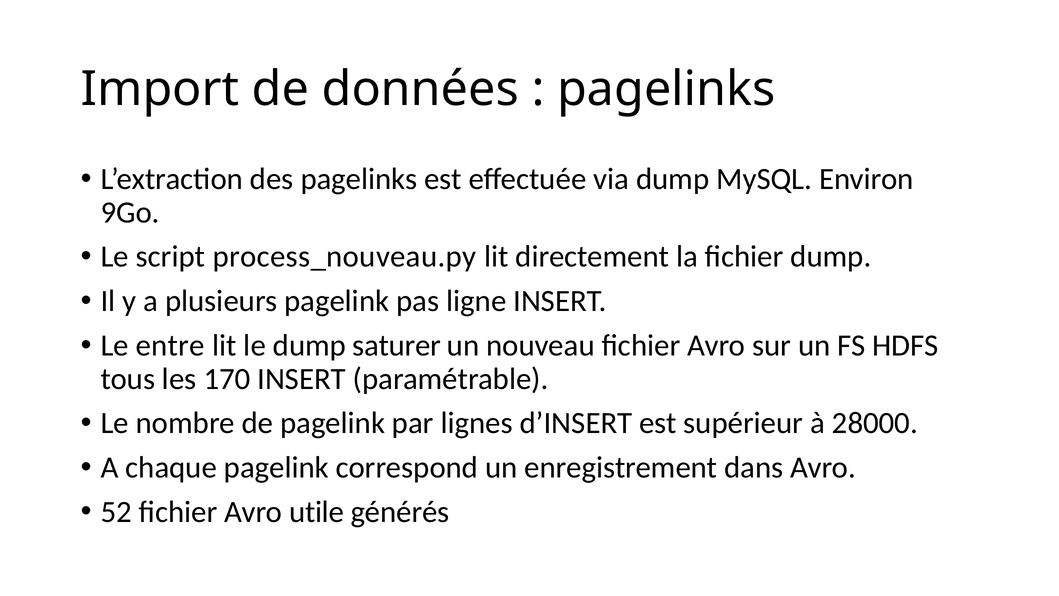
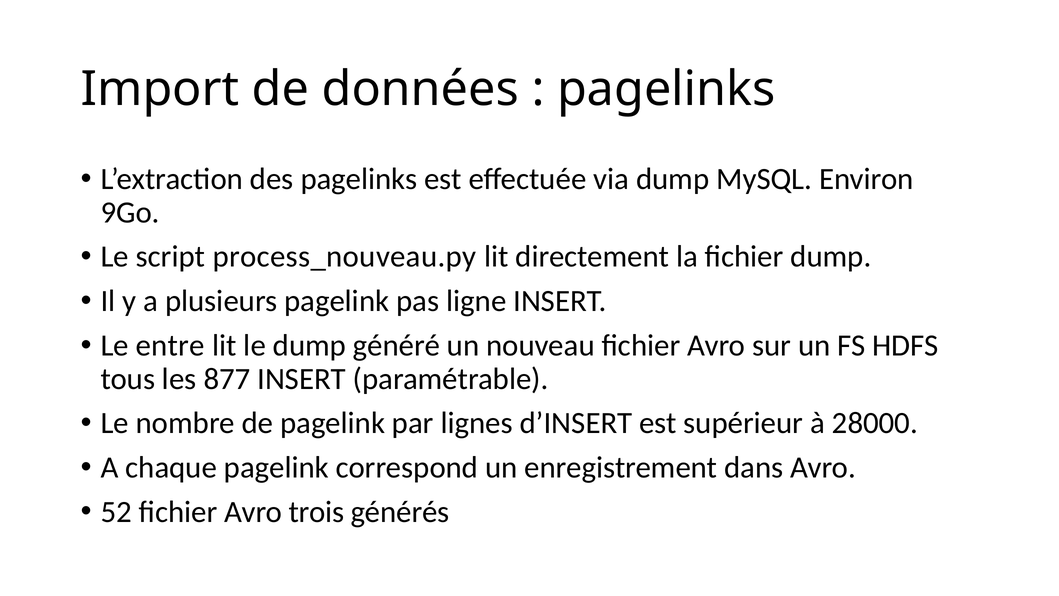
saturer: saturer -> généré (397, 345)
170: 170 -> 877 (227, 379)
utile: utile -> trois (317, 512)
